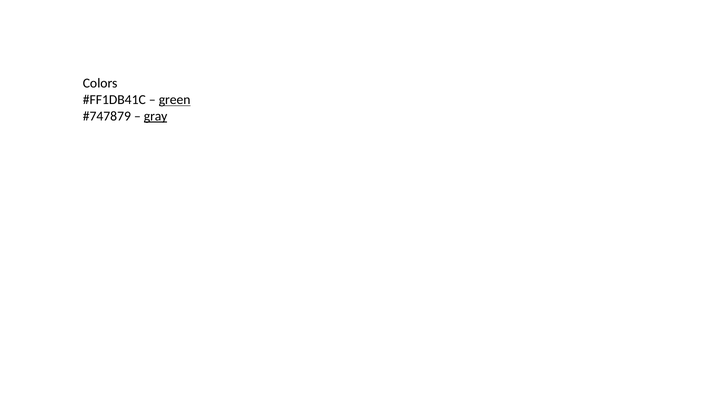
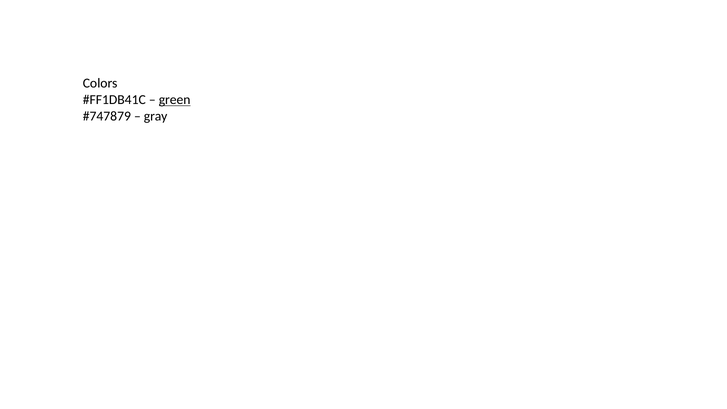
gray underline: present -> none (156, 116)
